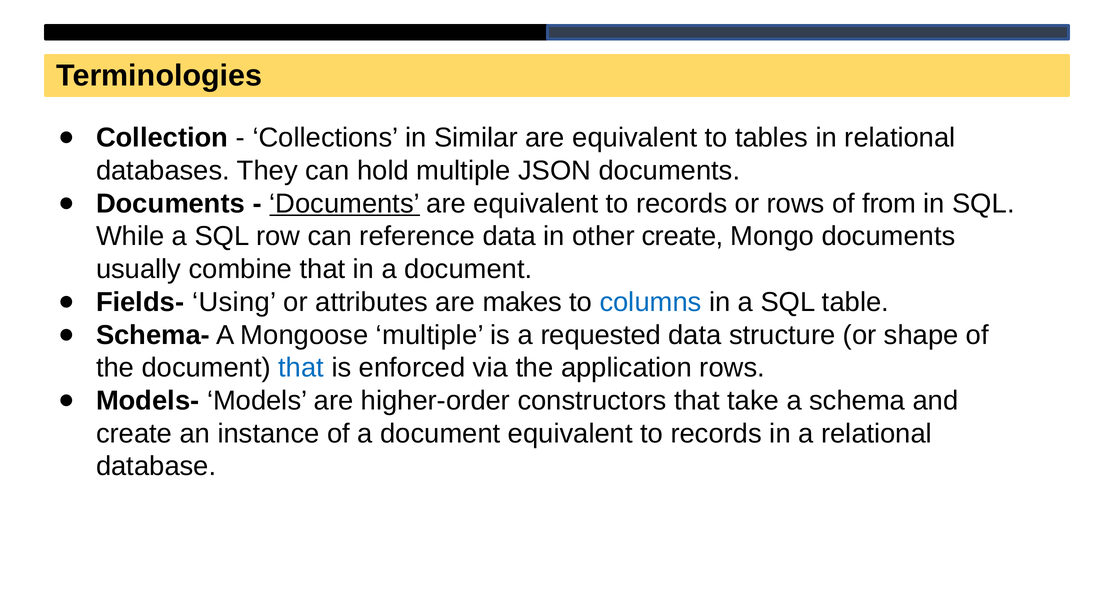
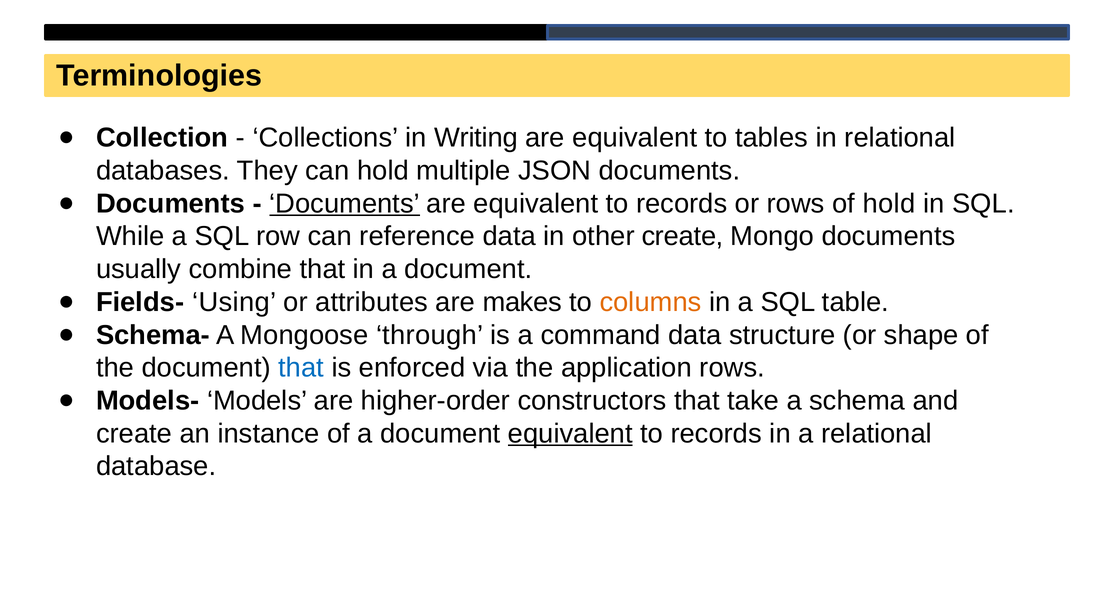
Similar: Similar -> Writing (476, 138)
of from: from -> hold (889, 204)
columns colour: blue -> orange (650, 302)
Mongoose multiple: multiple -> through (430, 335)
requested: requested -> command (601, 335)
equivalent underline: none -> present (570, 434)
